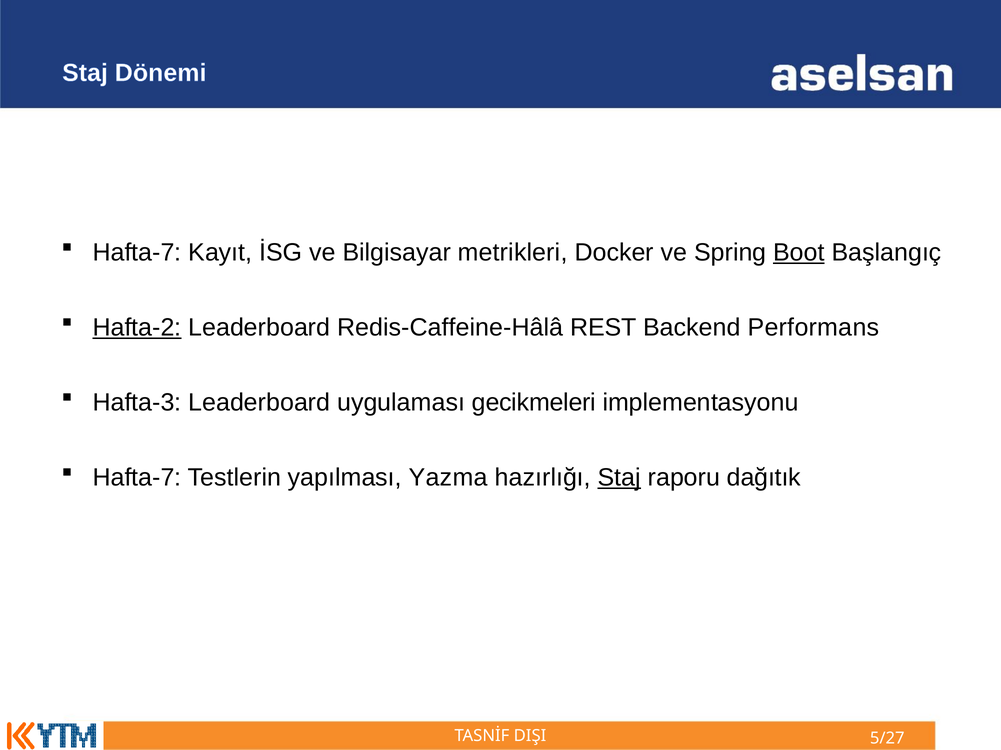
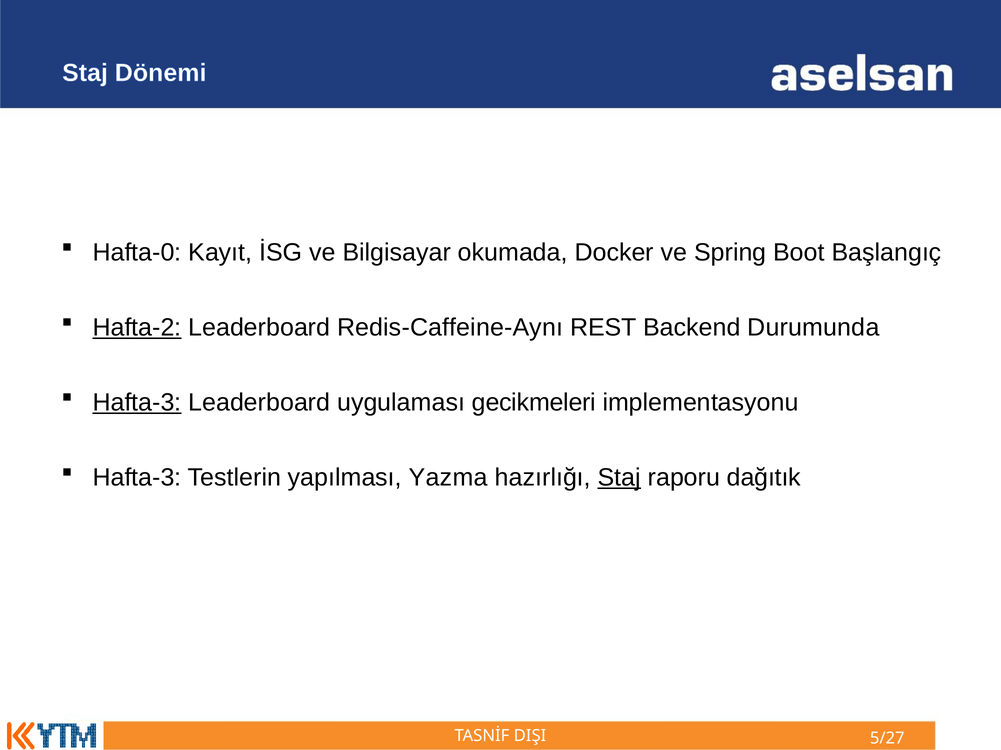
Hafta-7: Hafta-7 -> Hafta-0 (137, 253)
metrikleri: metrikleri -> okumada (513, 253)
Boot underline: present -> none (799, 253)
Redis-Caffeine-Hâlâ: Redis-Caffeine-Hâlâ -> Redis-Caffeine-Aynı (450, 328)
Performans: Performans -> Durumunda (813, 328)
Hafta-3 underline: none -> present (137, 403)
Hafta-7: Hafta-7 -> Hafta-3 (137, 478)
